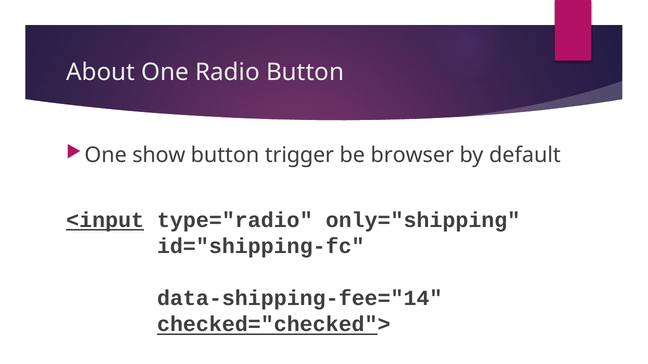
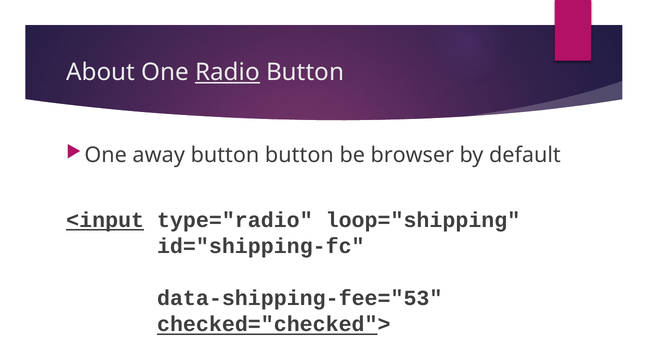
Radio underline: none -> present (228, 72)
show: show -> away (159, 155)
button trigger: trigger -> button (299, 155)
only="shipping: only="shipping -> loop="shipping (423, 221)
data-shipping-fee="14: data-shipping-fee="14 -> data-shipping-fee="53 (300, 298)
